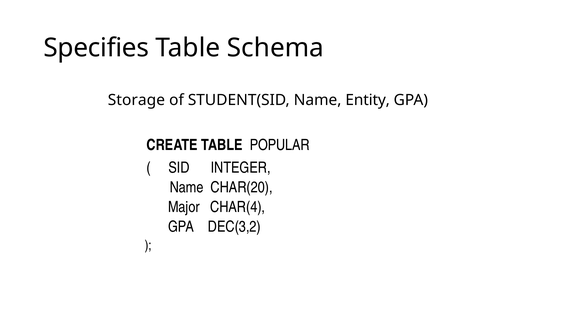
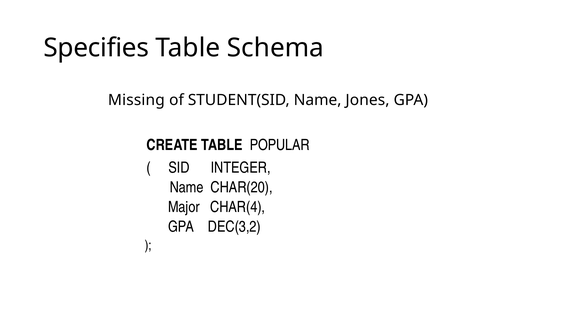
Storage: Storage -> Missing (136, 100)
Entity: Entity -> Jones (367, 100)
